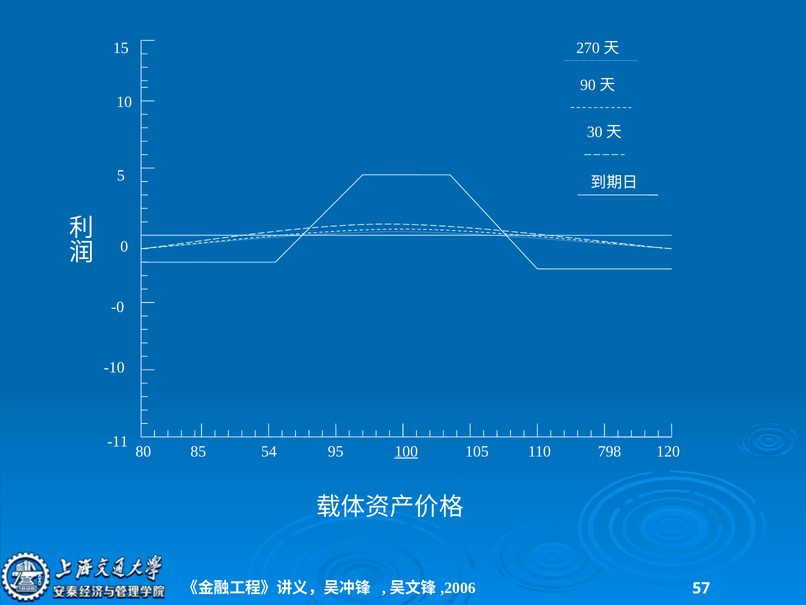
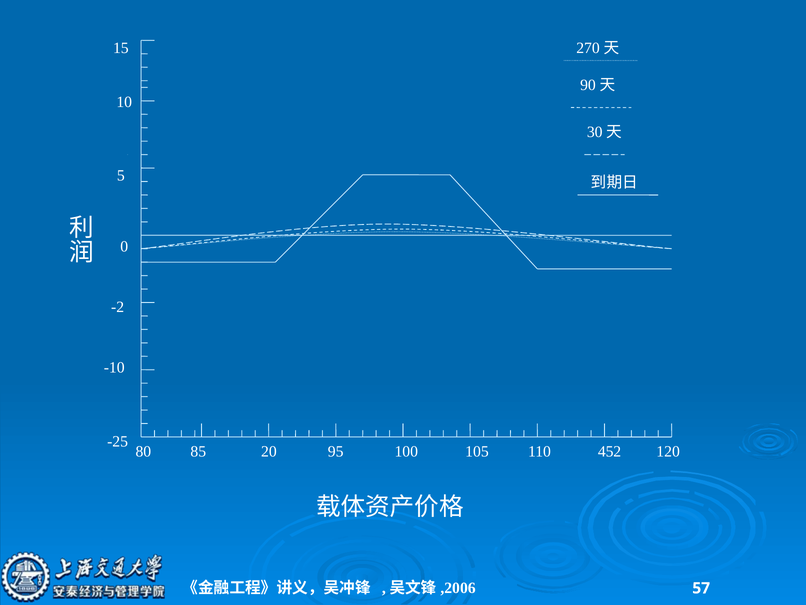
-0: -0 -> -2 (118, 307)
-11: -11 -> -25 (118, 441)
54: 54 -> 20 (269, 451)
100 underline: present -> none (406, 451)
798: 798 -> 452 (610, 451)
